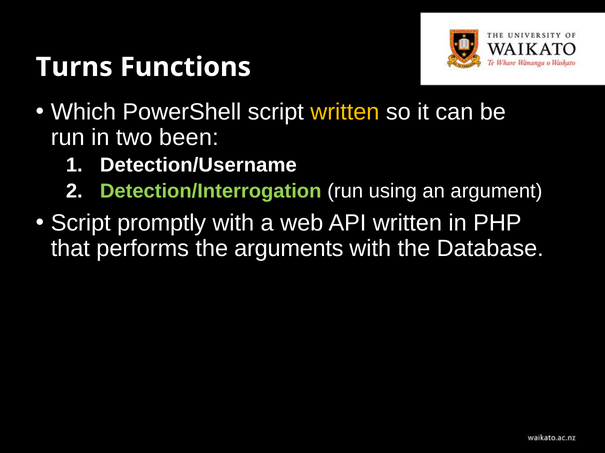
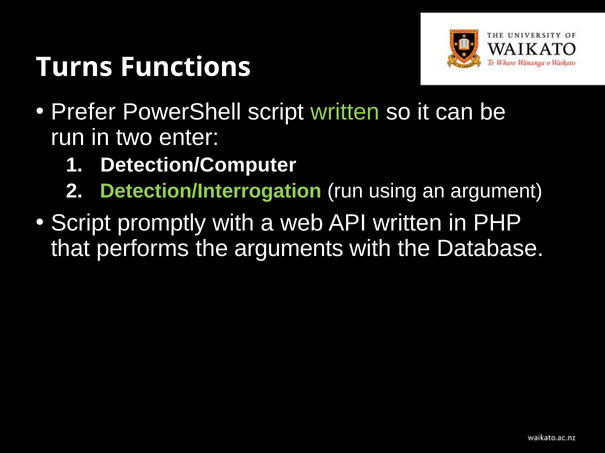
Which: Which -> Prefer (83, 112)
written colour: yellow -> light green (345, 112)
been: been -> enter (189, 138)
Detection/Username: Detection/Username -> Detection/Computer (198, 165)
